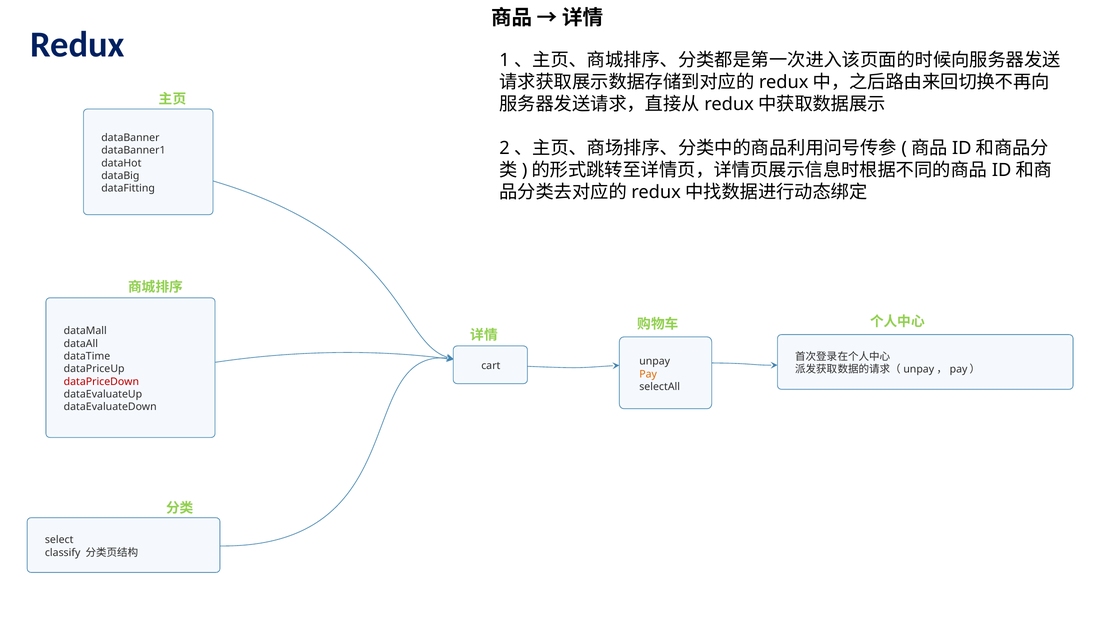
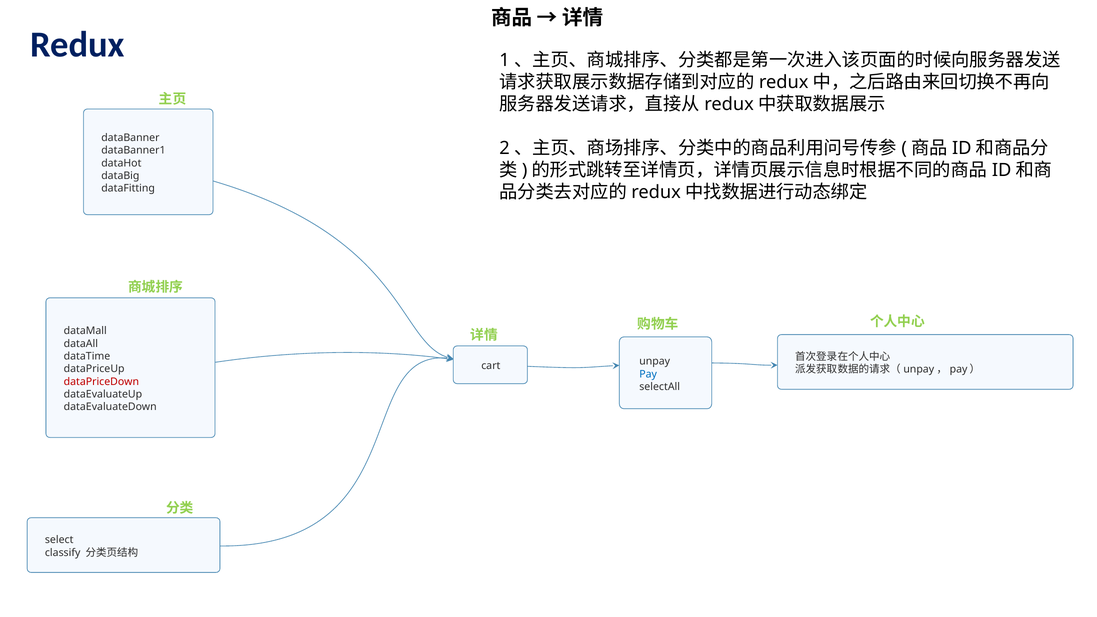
Pay colour: orange -> blue (648, 374)
